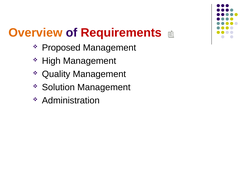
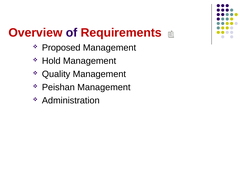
Overview colour: orange -> red (35, 33)
High: High -> Hold (51, 61)
Solution: Solution -> Peishan (58, 87)
